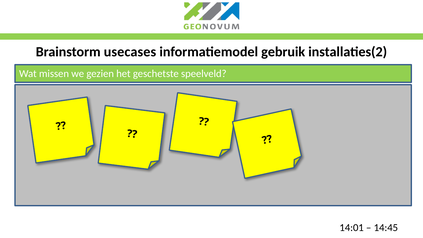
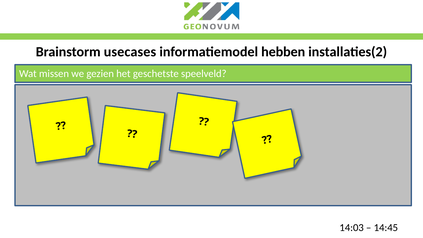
gebruik: gebruik -> hebben (283, 52)
14:01: 14:01 -> 14:03 (352, 228)
